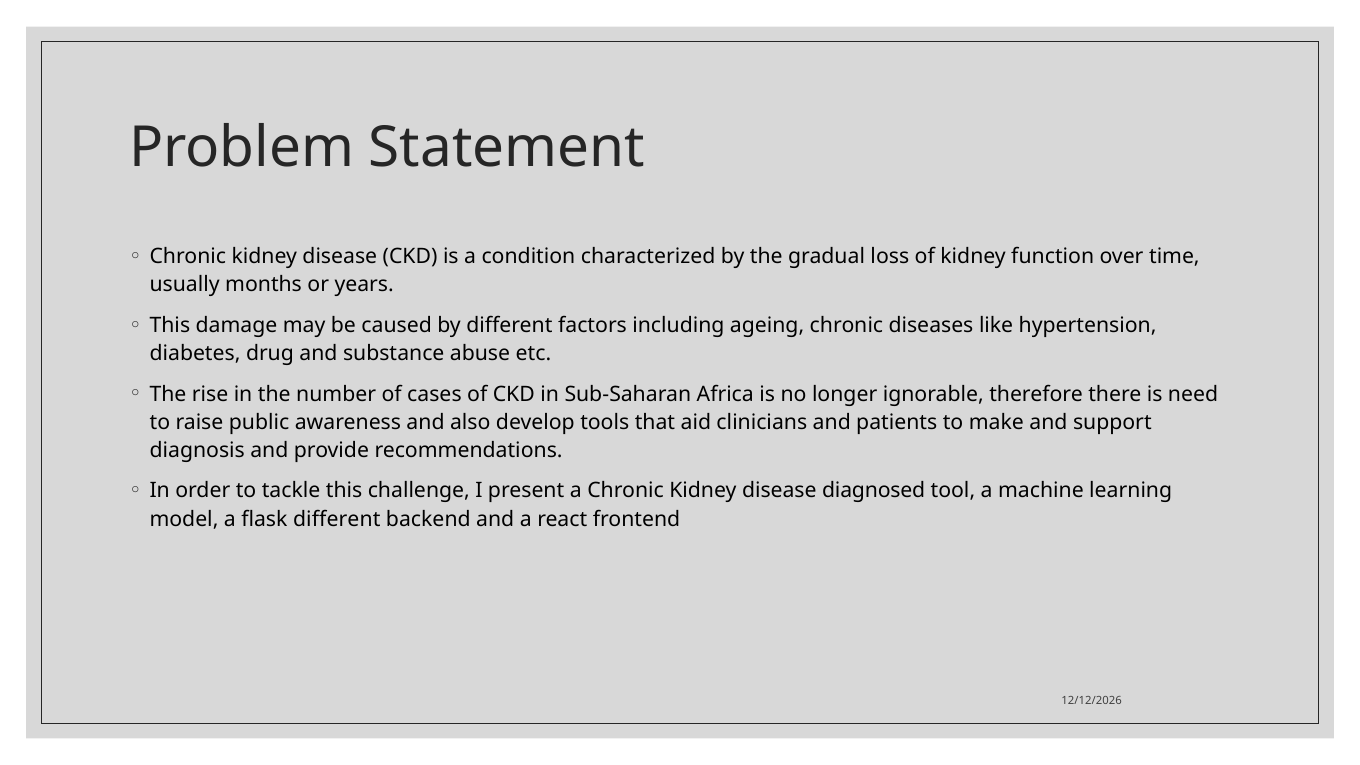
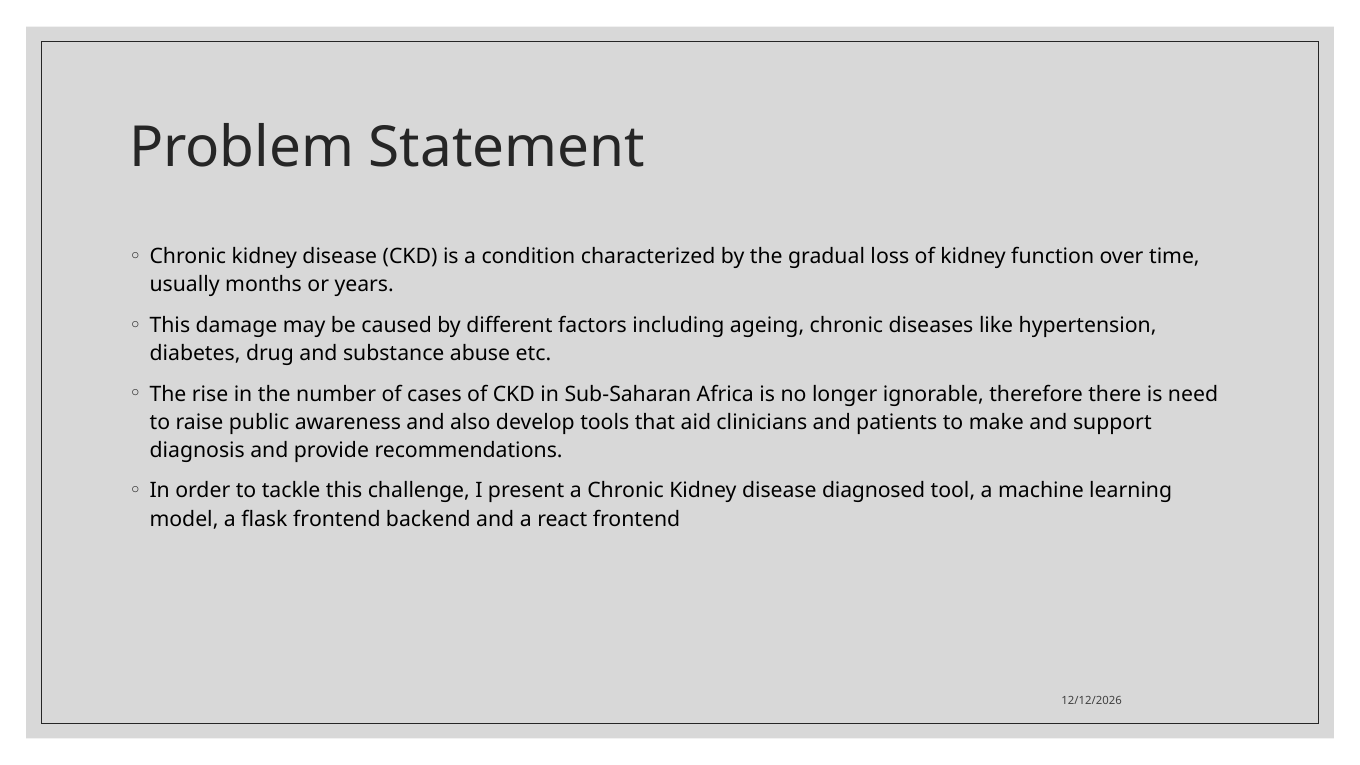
flask different: different -> frontend (337, 519)
